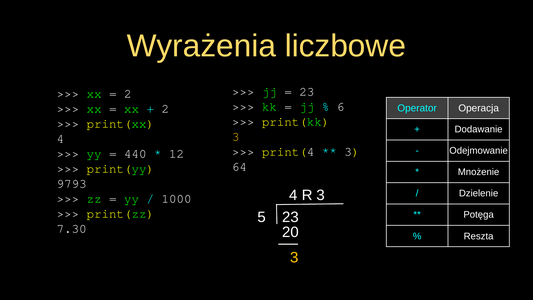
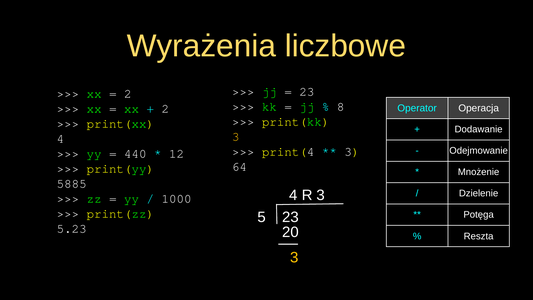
6: 6 -> 8 (341, 107)
9793: 9793 -> 5885 (72, 183)
7.30: 7.30 -> 5.23 (72, 228)
